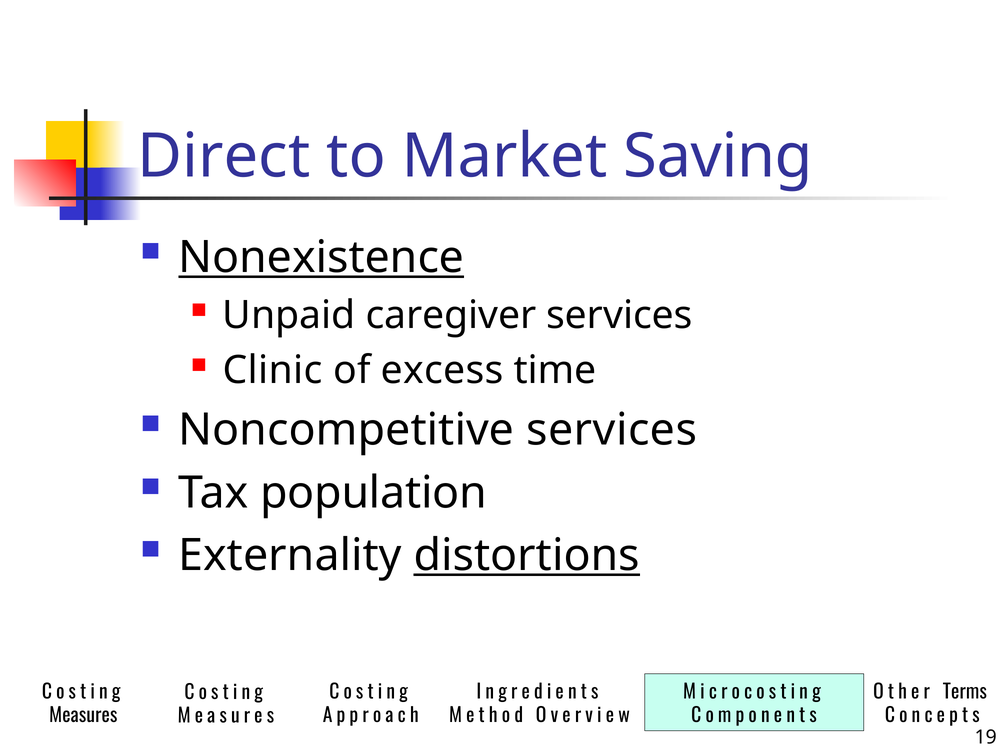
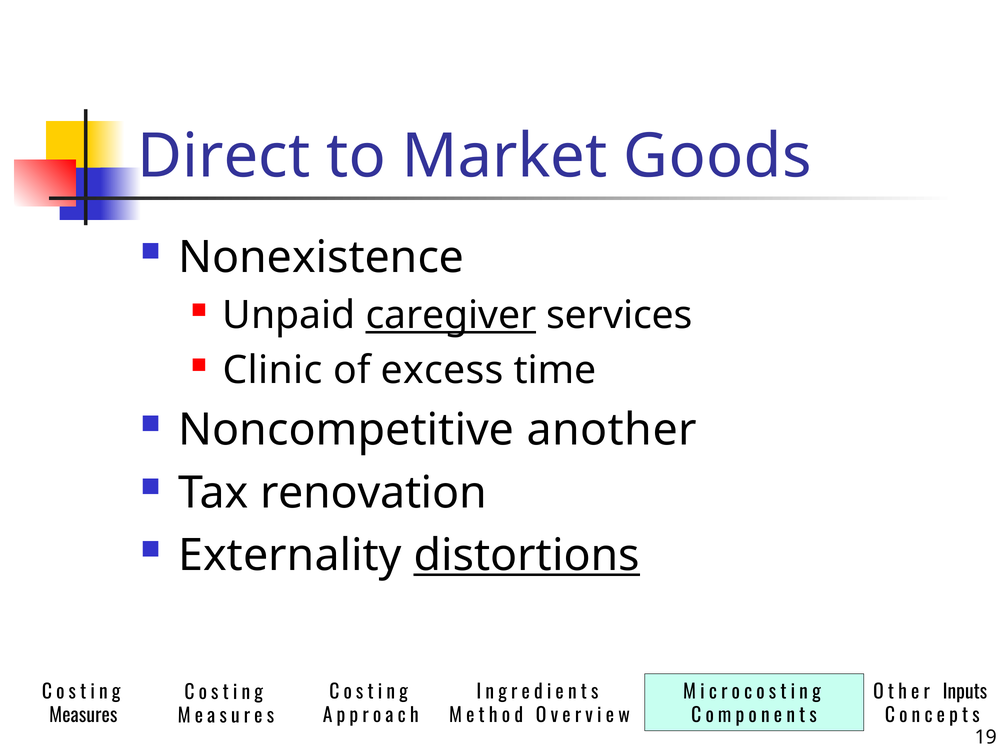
Saving: Saving -> Goods (718, 156)
Nonexistence underline: present -> none (321, 258)
caregiver underline: none -> present (451, 315)
Noncompetitive services: services -> another (612, 430)
population: population -> renovation (373, 493)
Terms: Terms -> Inputs (965, 692)
